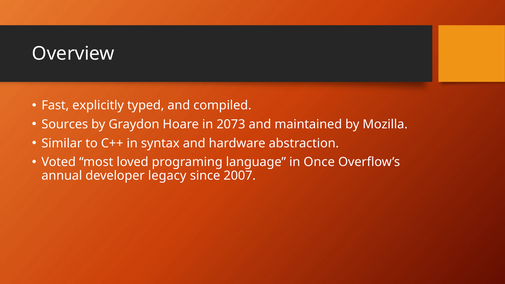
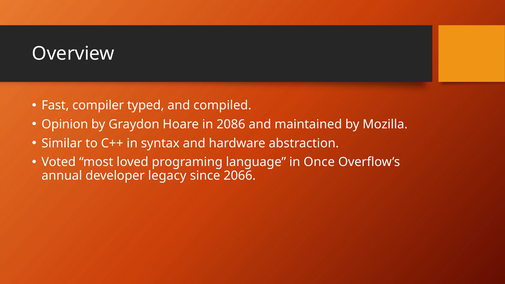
explicitly: explicitly -> compiler (98, 105)
Sources: Sources -> Opinion (65, 124)
2073: 2073 -> 2086 (231, 124)
2007: 2007 -> 2066 (240, 176)
